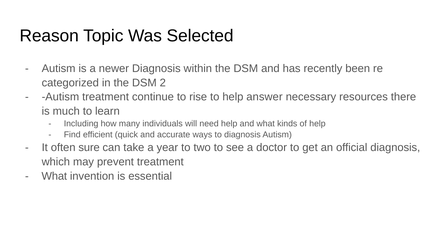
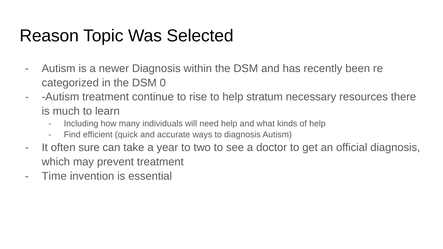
2: 2 -> 0 (163, 83)
answer: answer -> stratum (265, 97)
What: What -> Time (54, 176)
